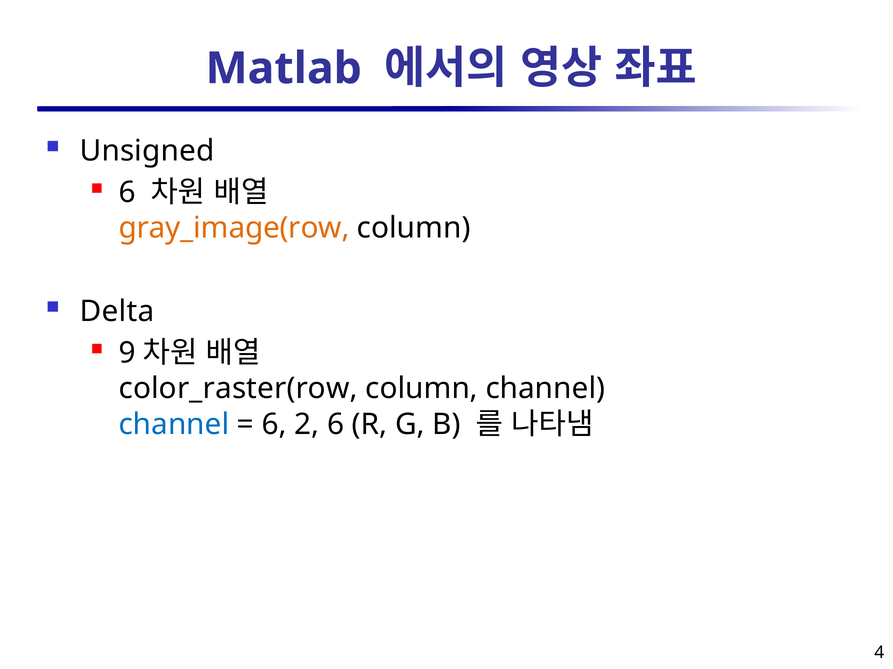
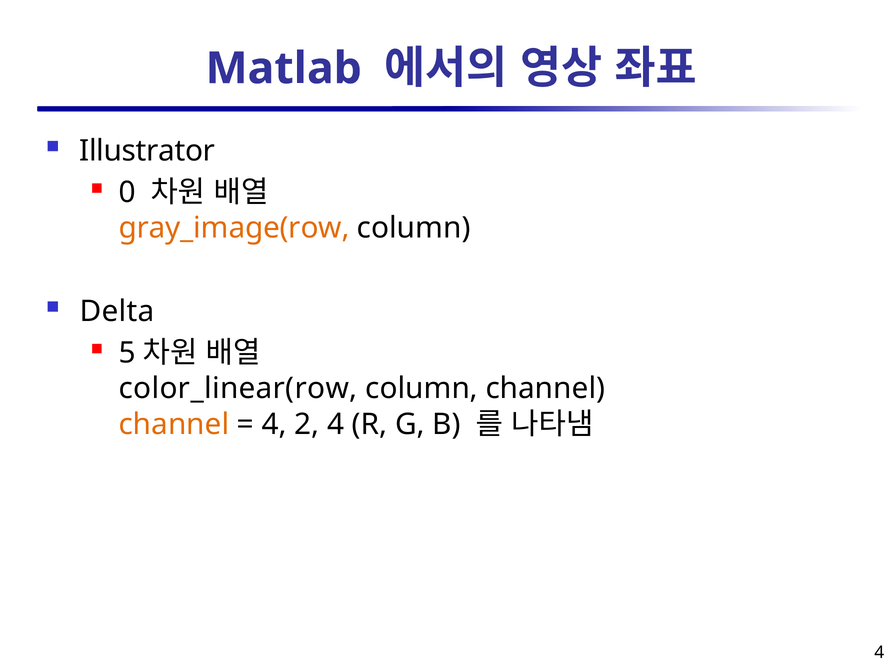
Unsigned: Unsigned -> Illustrator (147, 151)
6: 6 -> 0 (127, 193)
9: 9 -> 5 (127, 353)
color_raster(row: color_raster(row -> color_linear(row (238, 389)
channel colour: blue -> orange (174, 425)
6: 6 -> 4 (274, 425)
2 6: 6 -> 4 (336, 425)
